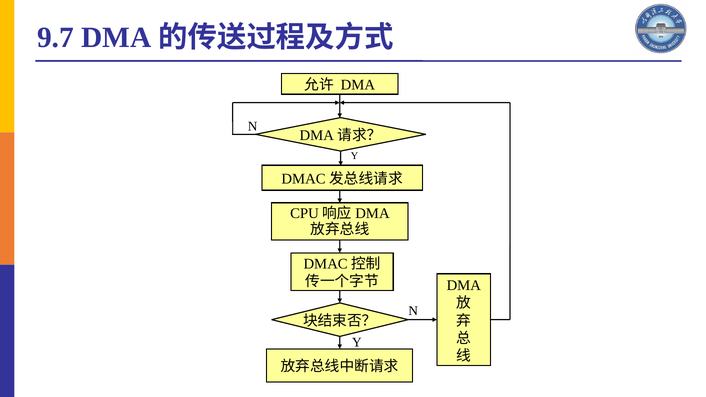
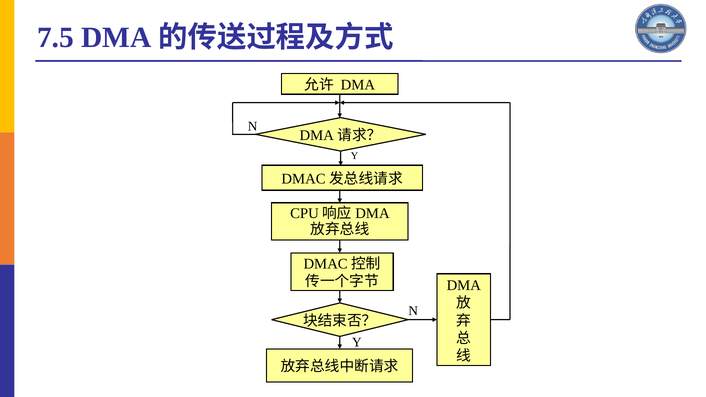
9.7: 9.7 -> 7.5 (56, 38)
